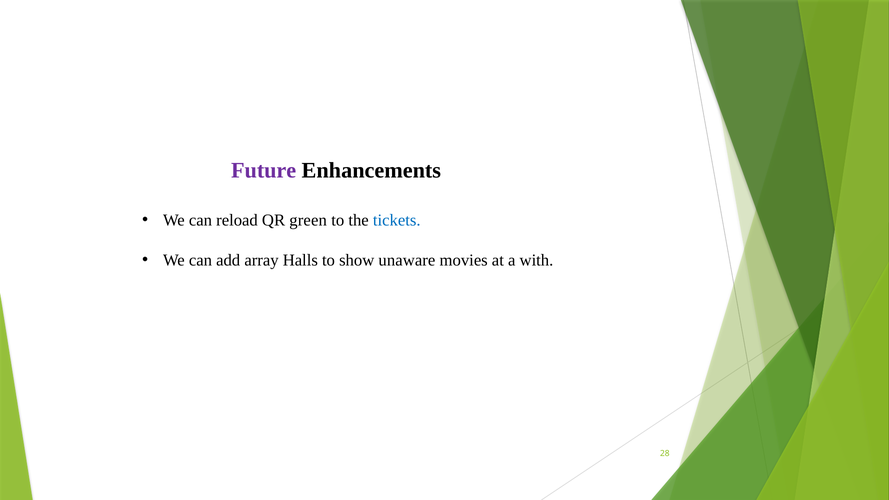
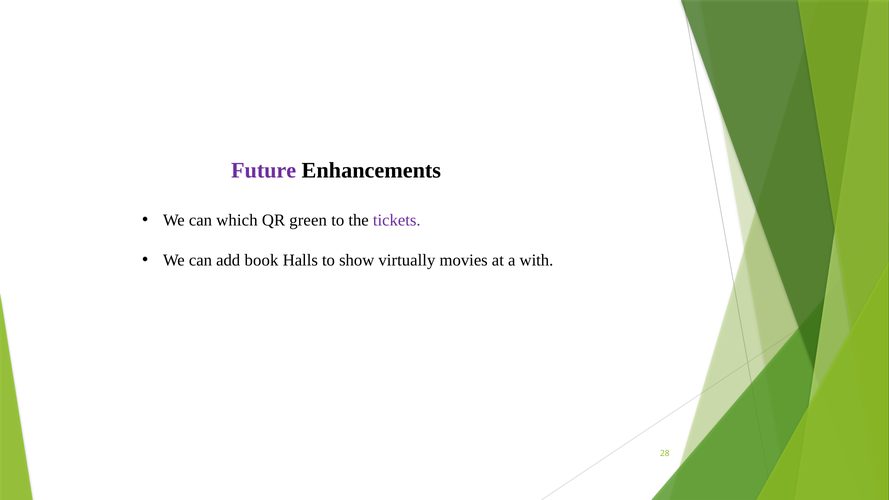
reload: reload -> which (237, 220)
tickets colour: blue -> purple (397, 220)
array: array -> book (261, 260)
unaware: unaware -> virtually (407, 260)
